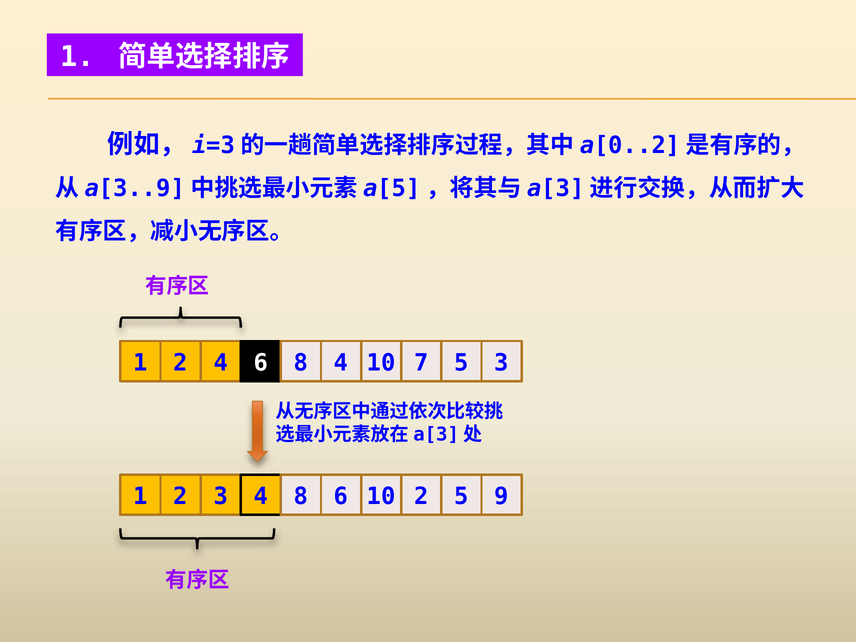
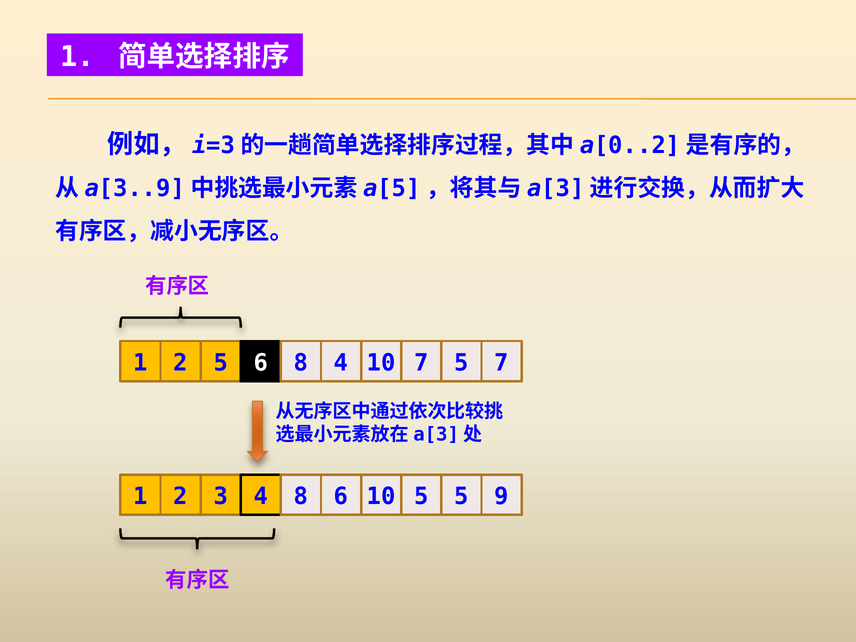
2 4: 4 -> 5 (221, 363)
5 3: 3 -> 7 (502, 363)
10 2: 2 -> 5 (421, 497)
